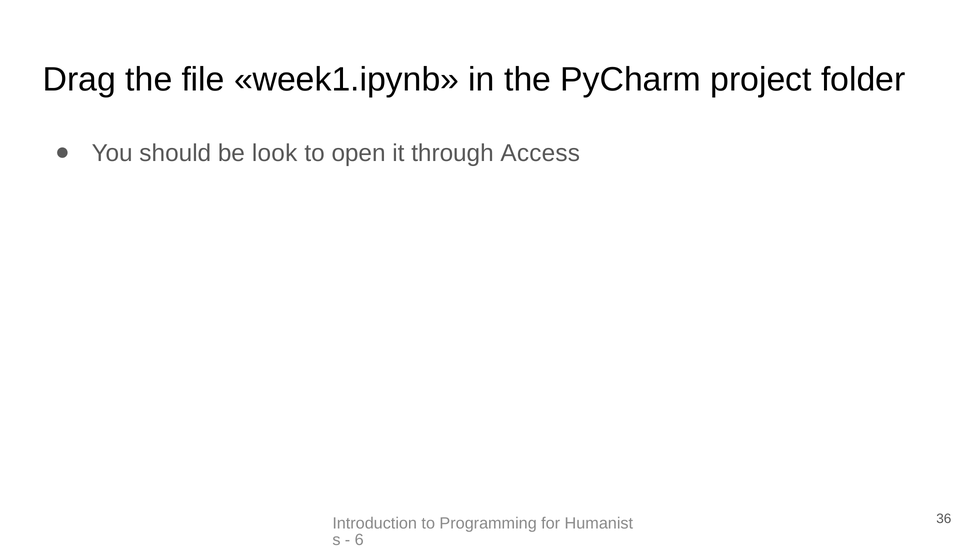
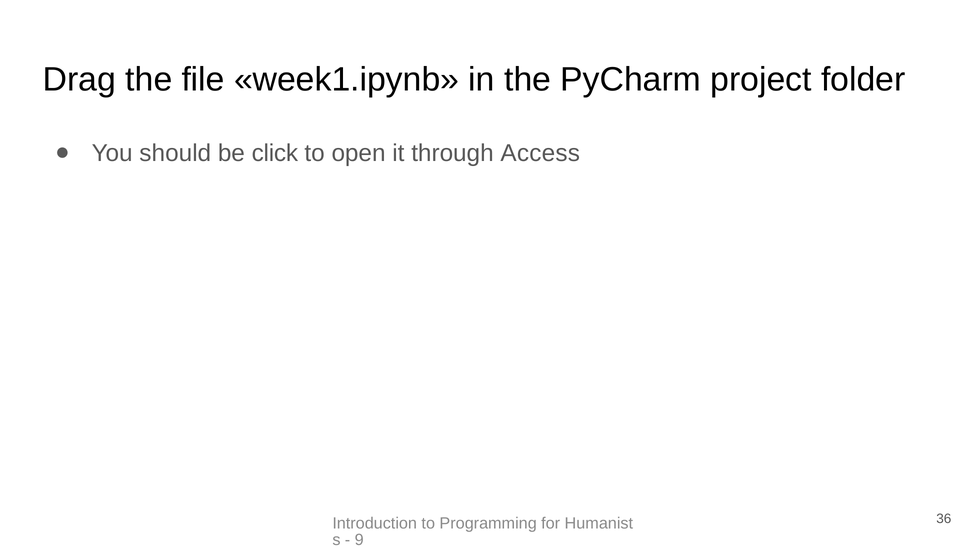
look: look -> click (275, 153)
6: 6 -> 9 (359, 540)
